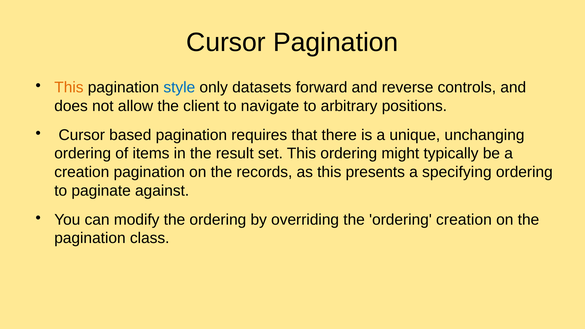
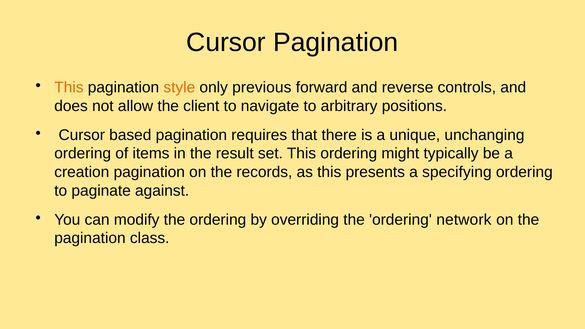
style colour: blue -> orange (179, 87)
datasets: datasets -> previous (262, 87)
ordering creation: creation -> network (464, 220)
